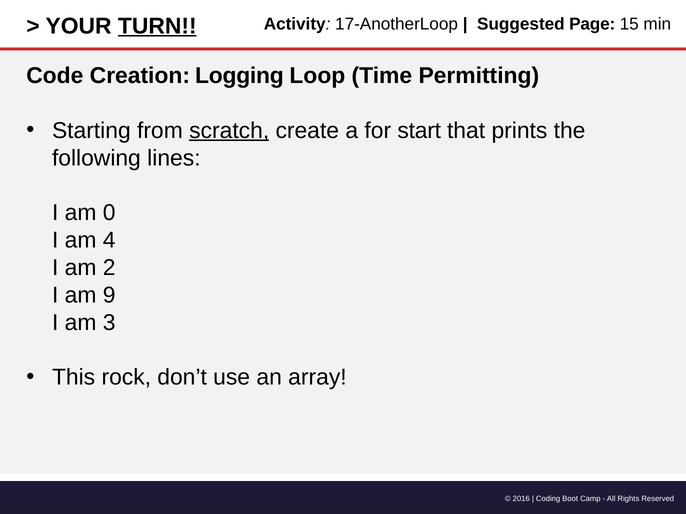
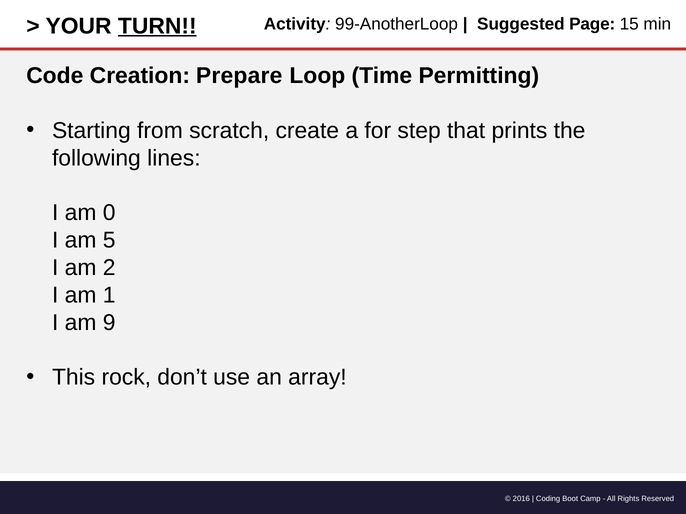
17-AnotherLoop: 17-AnotherLoop -> 99-AnotherLoop (397, 24)
Logging: Logging -> Prepare (239, 76)
scratch underline: present -> none (229, 131)
start: start -> step (419, 131)
4: 4 -> 5 (109, 240)
9: 9 -> 1 (109, 295)
3: 3 -> 9 (109, 323)
